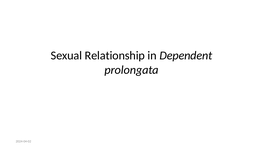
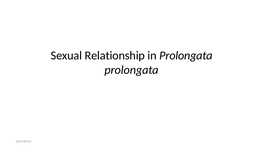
in Dependent: Dependent -> Prolongata (186, 55)
